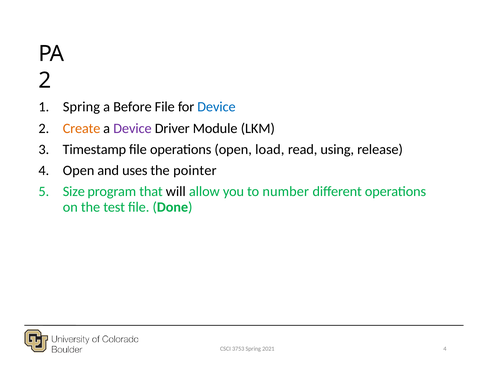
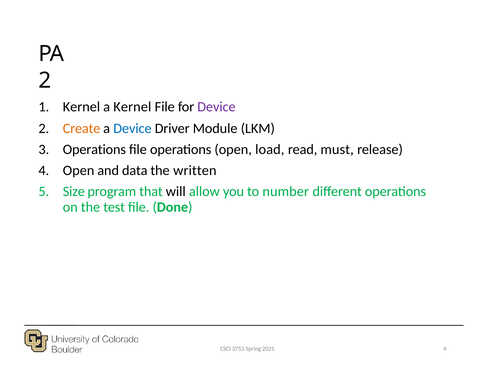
Spring: Spring -> Kernel (81, 107)
a Before: Before -> Kernel (132, 107)
Device colour: blue -> purple (216, 107)
Device colour: purple -> blue (132, 128)
Timestamp: Timestamp -> Operations (94, 149)
using: using -> must (337, 149)
uses: uses -> data (135, 170)
pointer: pointer -> written (195, 170)
